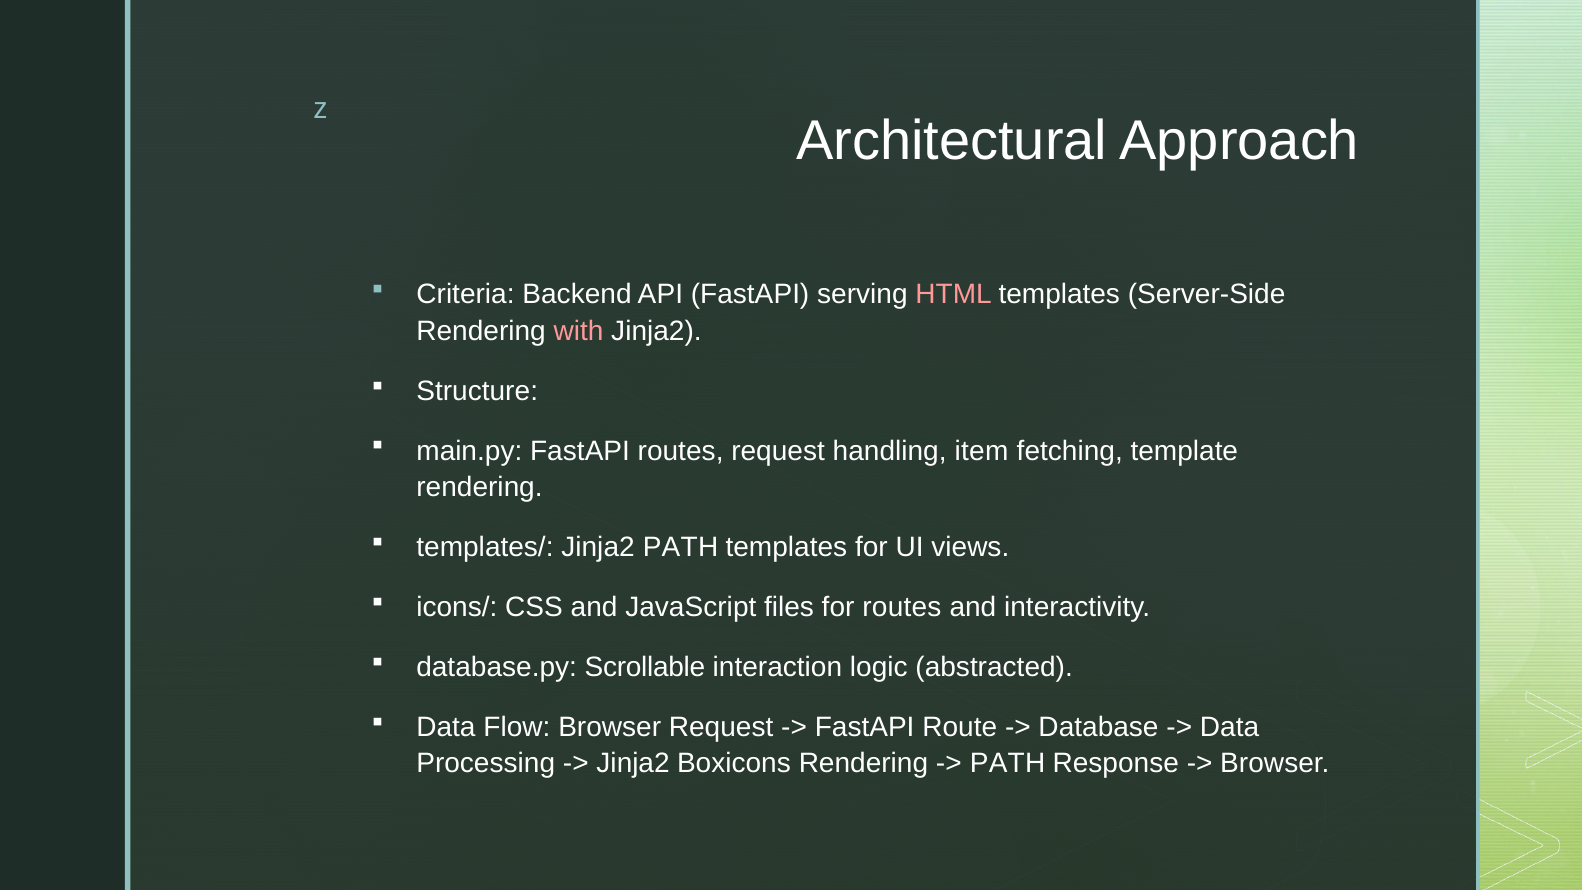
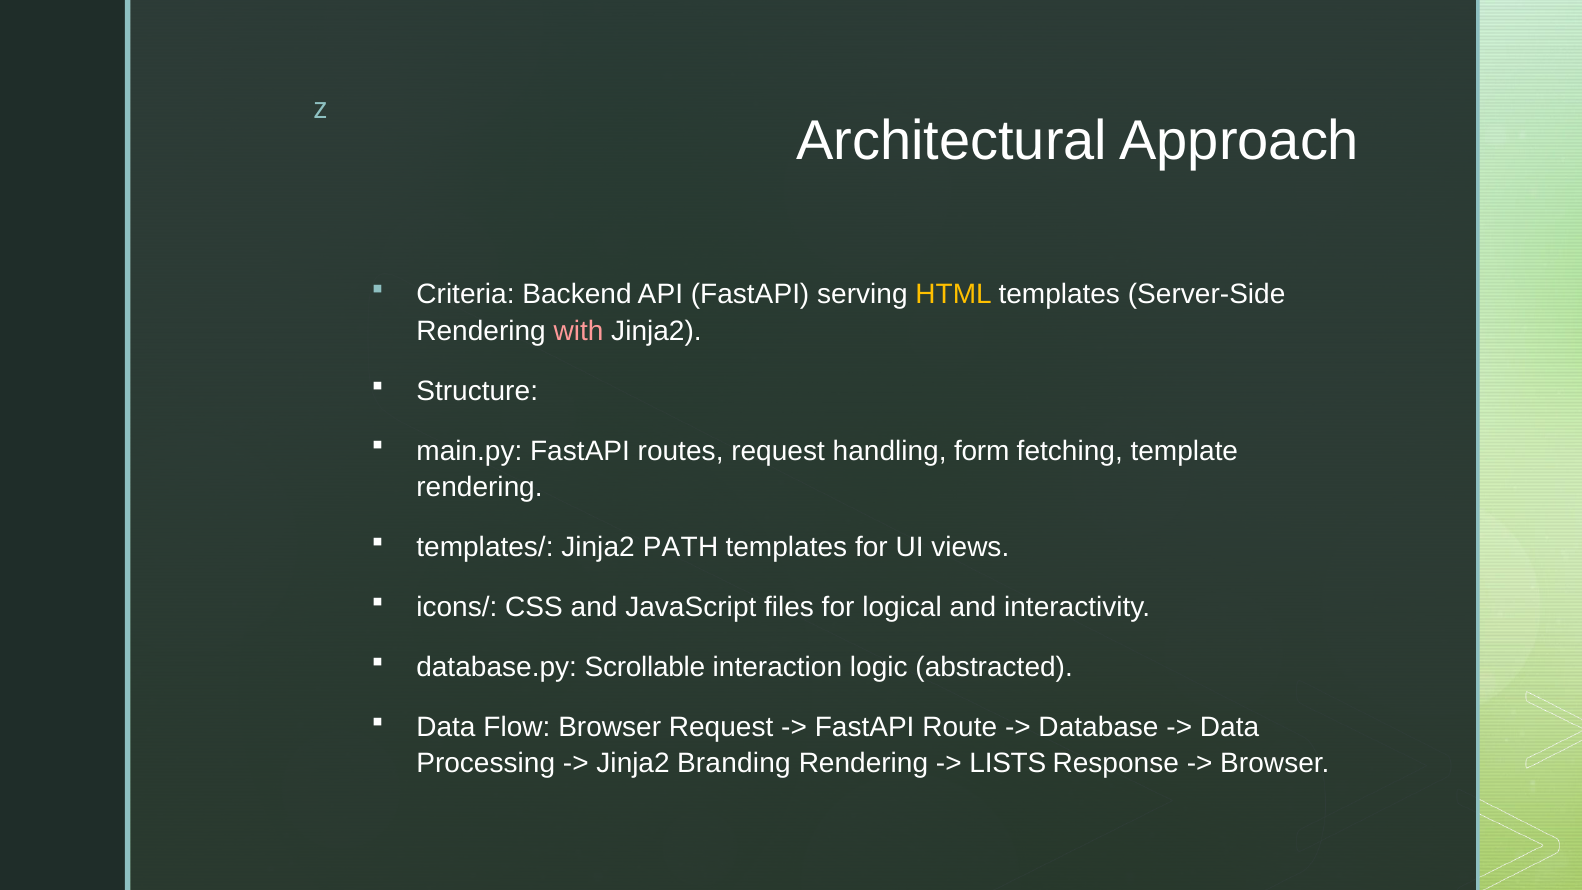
HTML colour: pink -> yellow (954, 295)
item: item -> form (982, 451)
for routes: routes -> logical (902, 607)
Boxicons: Boxicons -> Branding (734, 763)
PATH: PATH -> LISTS (1008, 763)
